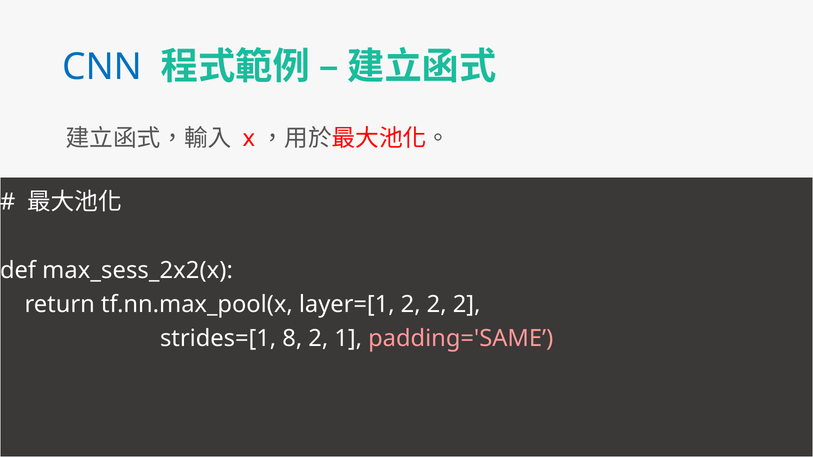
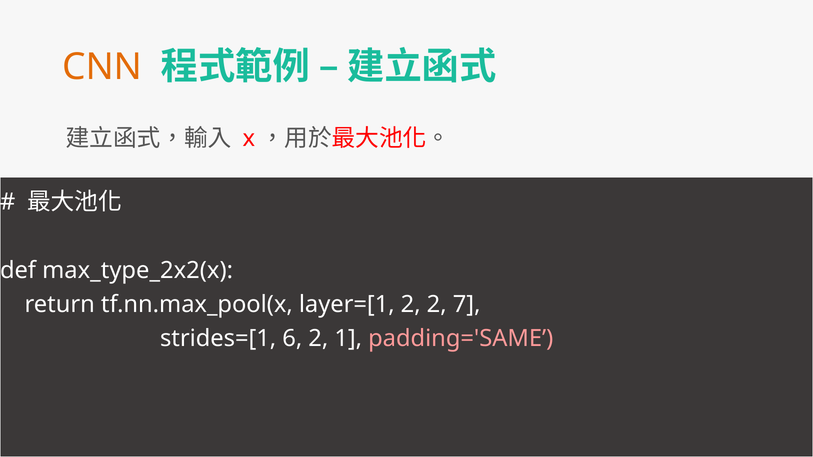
CNN colour: blue -> orange (102, 67)
max_sess_2x2(x: max_sess_2x2(x -> max_type_2x2(x (138, 270)
2 2 2: 2 -> 7 (467, 305)
8: 8 -> 6 (292, 339)
